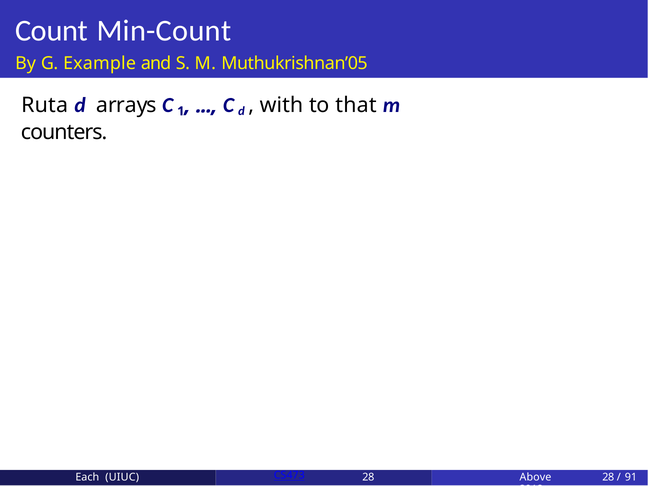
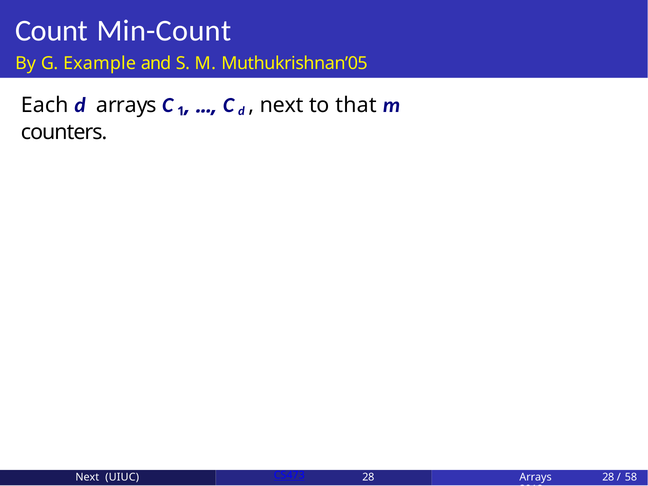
Ruta: Ruta -> Each (45, 106)
with: with -> next (282, 106)
91: 91 -> 58 (631, 477)
Each: Each -> Next (87, 478)
28 Above: Above -> Arrays (536, 478)
